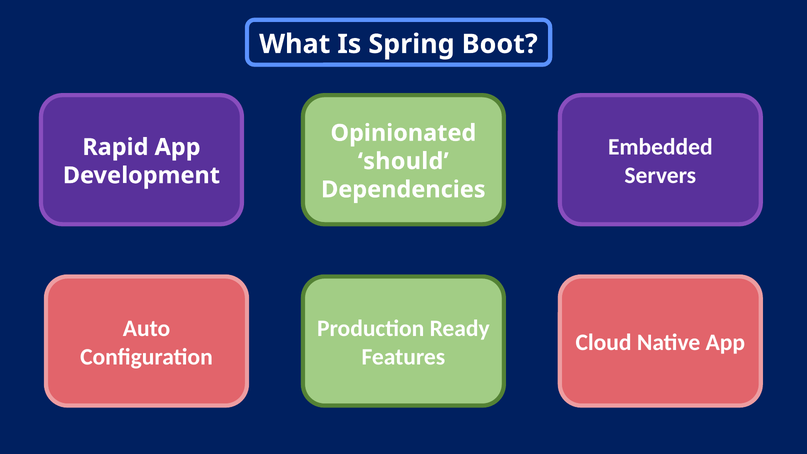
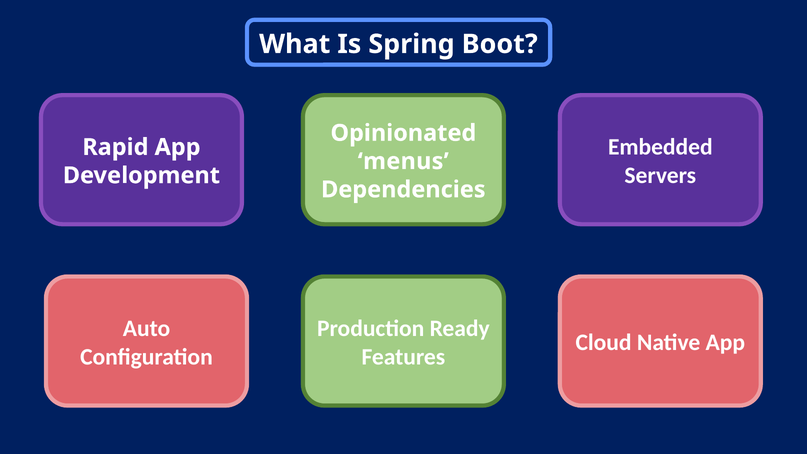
should: should -> menus (403, 161)
